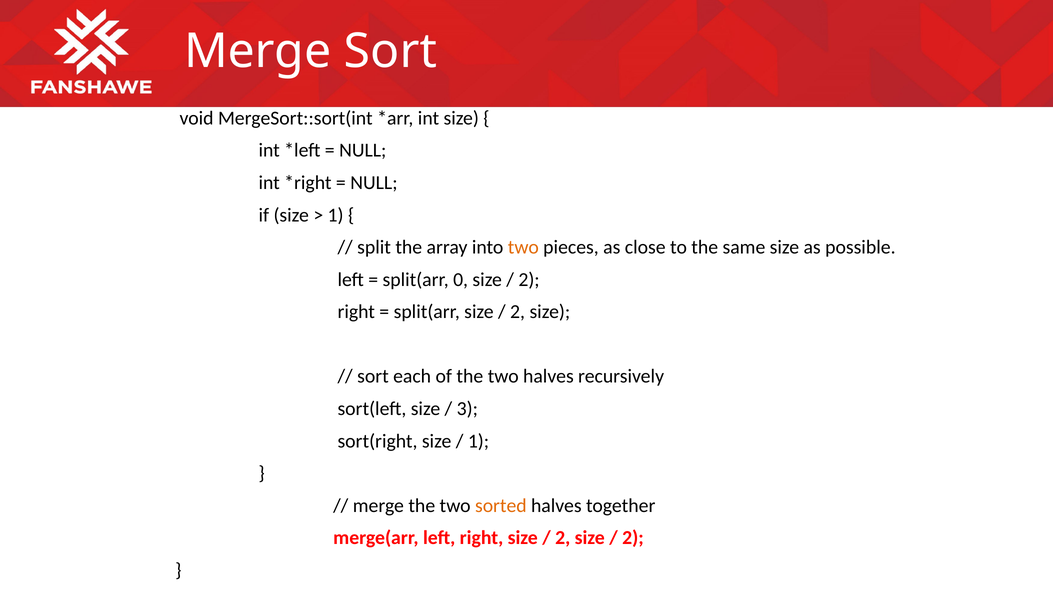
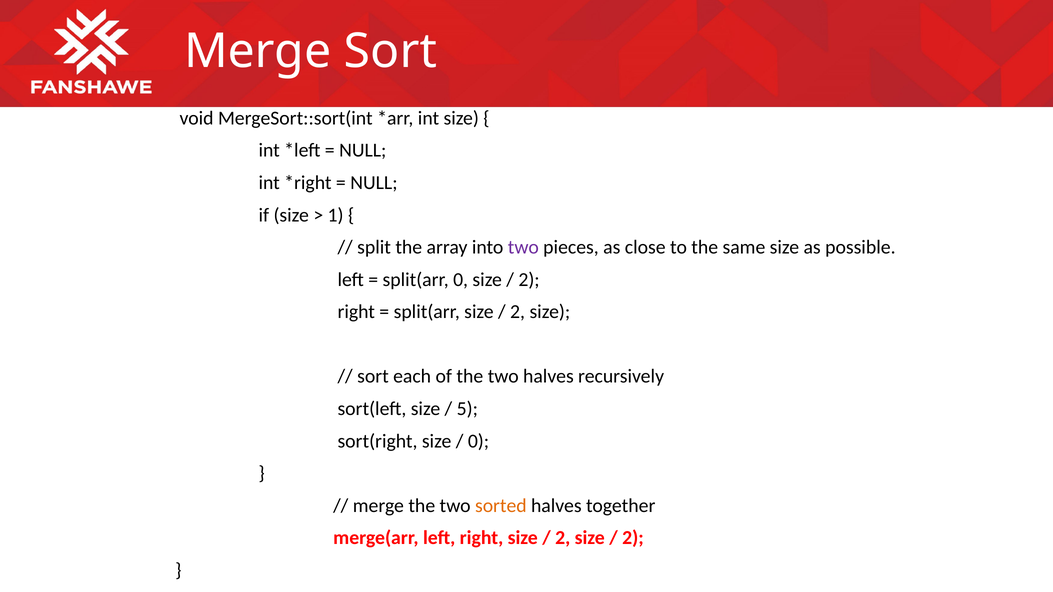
two colour: orange -> purple (523, 247)
3: 3 -> 5 (467, 409)
1: 1 -> 0 (478, 441)
